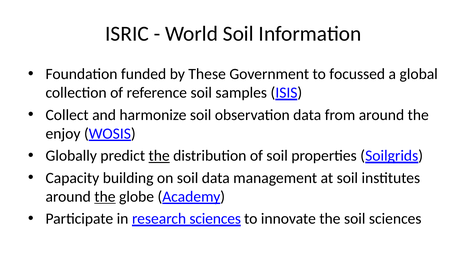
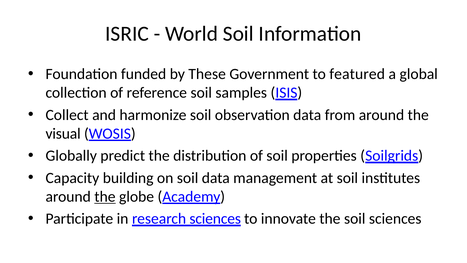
focussed: focussed -> featured (357, 74)
enjoy: enjoy -> visual (63, 134)
the underline: present -> none (159, 156)
